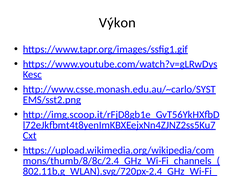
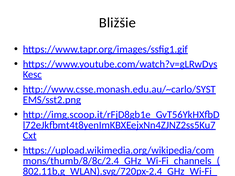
Výkon: Výkon -> Bližšie (117, 23)
